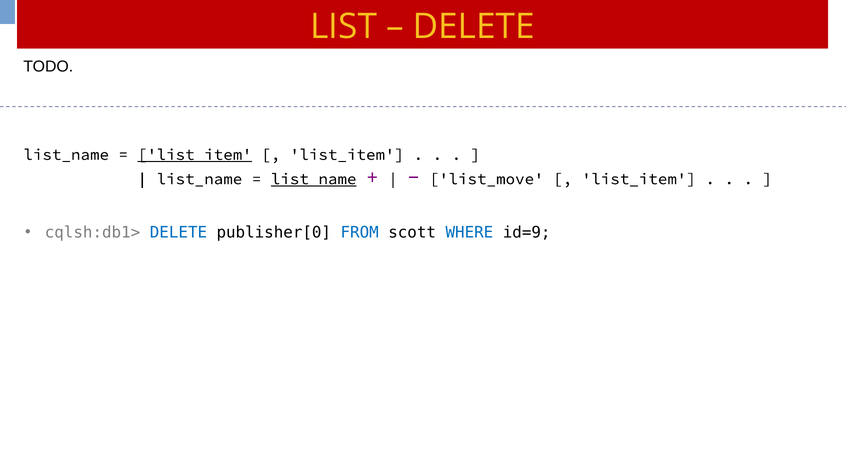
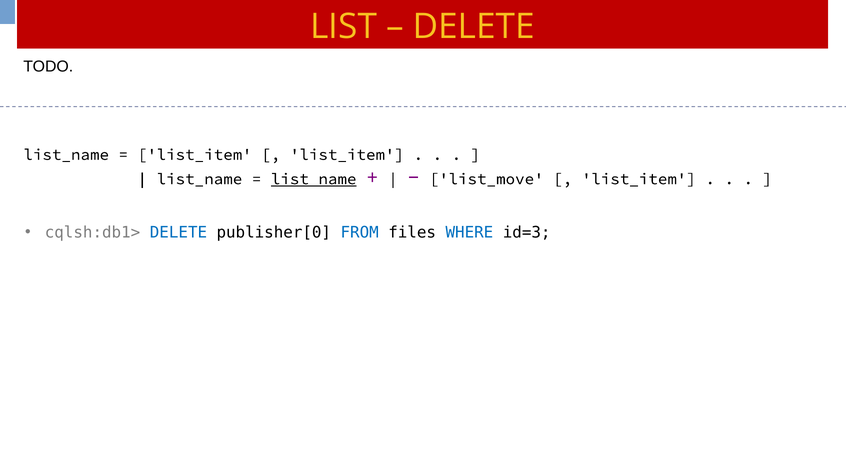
list_item underline: present -> none (195, 155)
scott: scott -> files (412, 232)
id=9: id=9 -> id=3 (527, 232)
